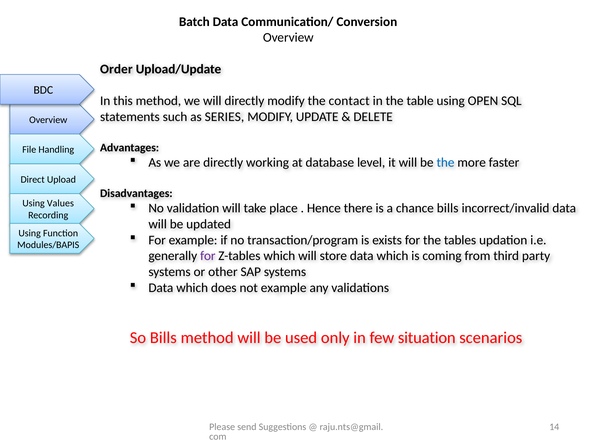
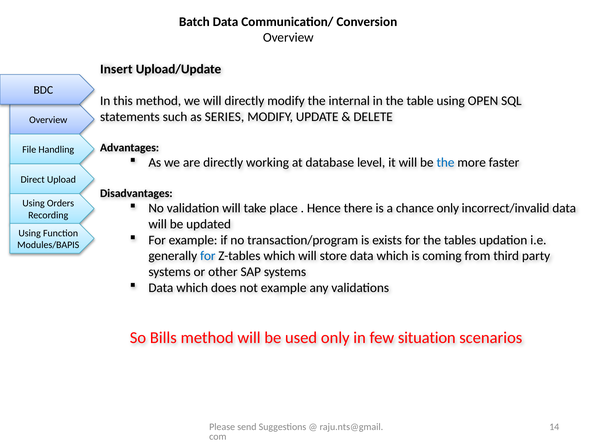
Order: Order -> Insert (116, 69)
contact: contact -> internal (349, 101)
Values: Values -> Orders (61, 203)
chance bills: bills -> only (448, 208)
for colour: purple -> blue (208, 255)
